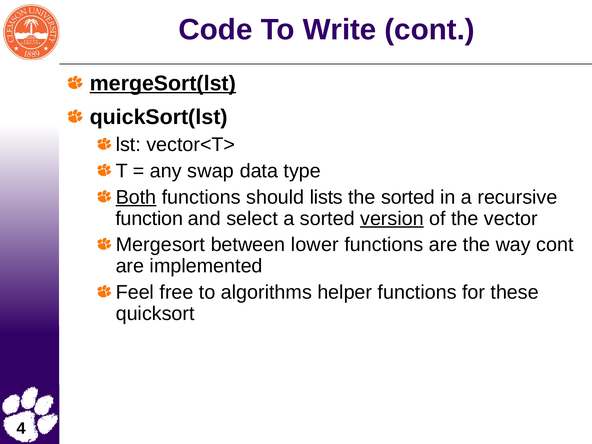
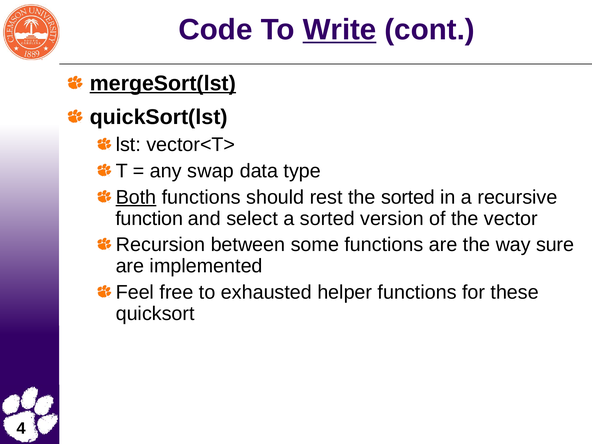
Write underline: none -> present (340, 30)
lists: lists -> rest (326, 197)
version underline: present -> none (392, 219)
Mergesort: Mergesort -> Recursion (160, 245)
lower: lower -> some (315, 245)
way cont: cont -> sure (555, 245)
algorithms: algorithms -> exhausted (266, 292)
